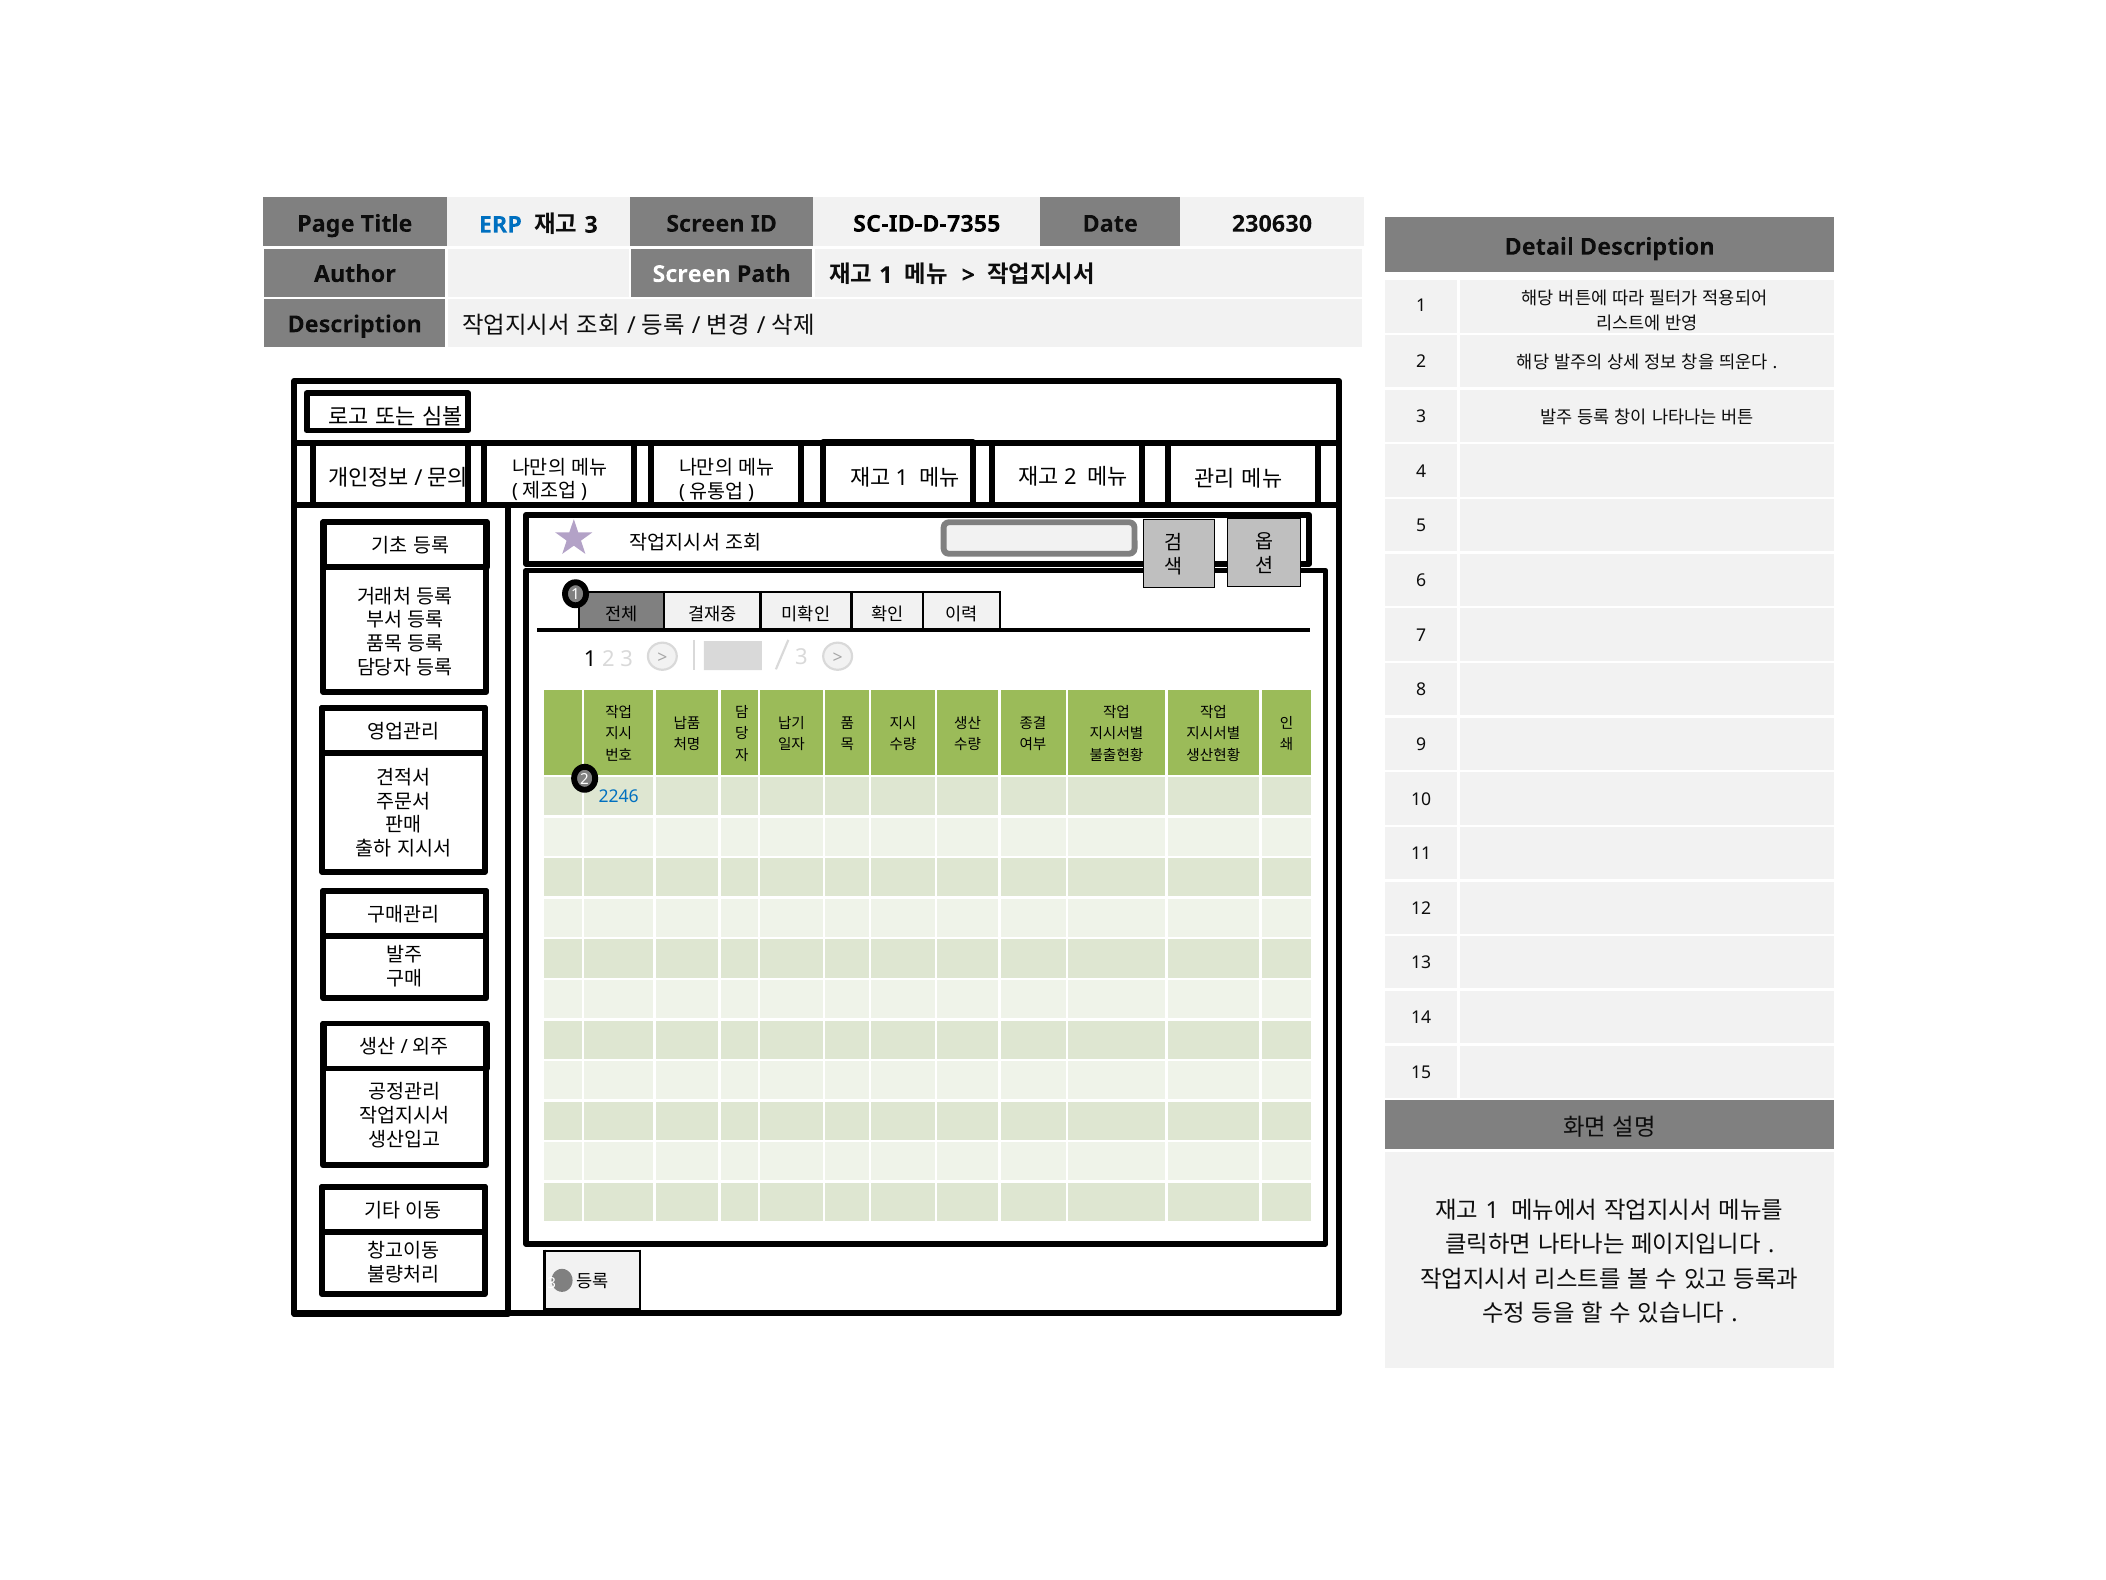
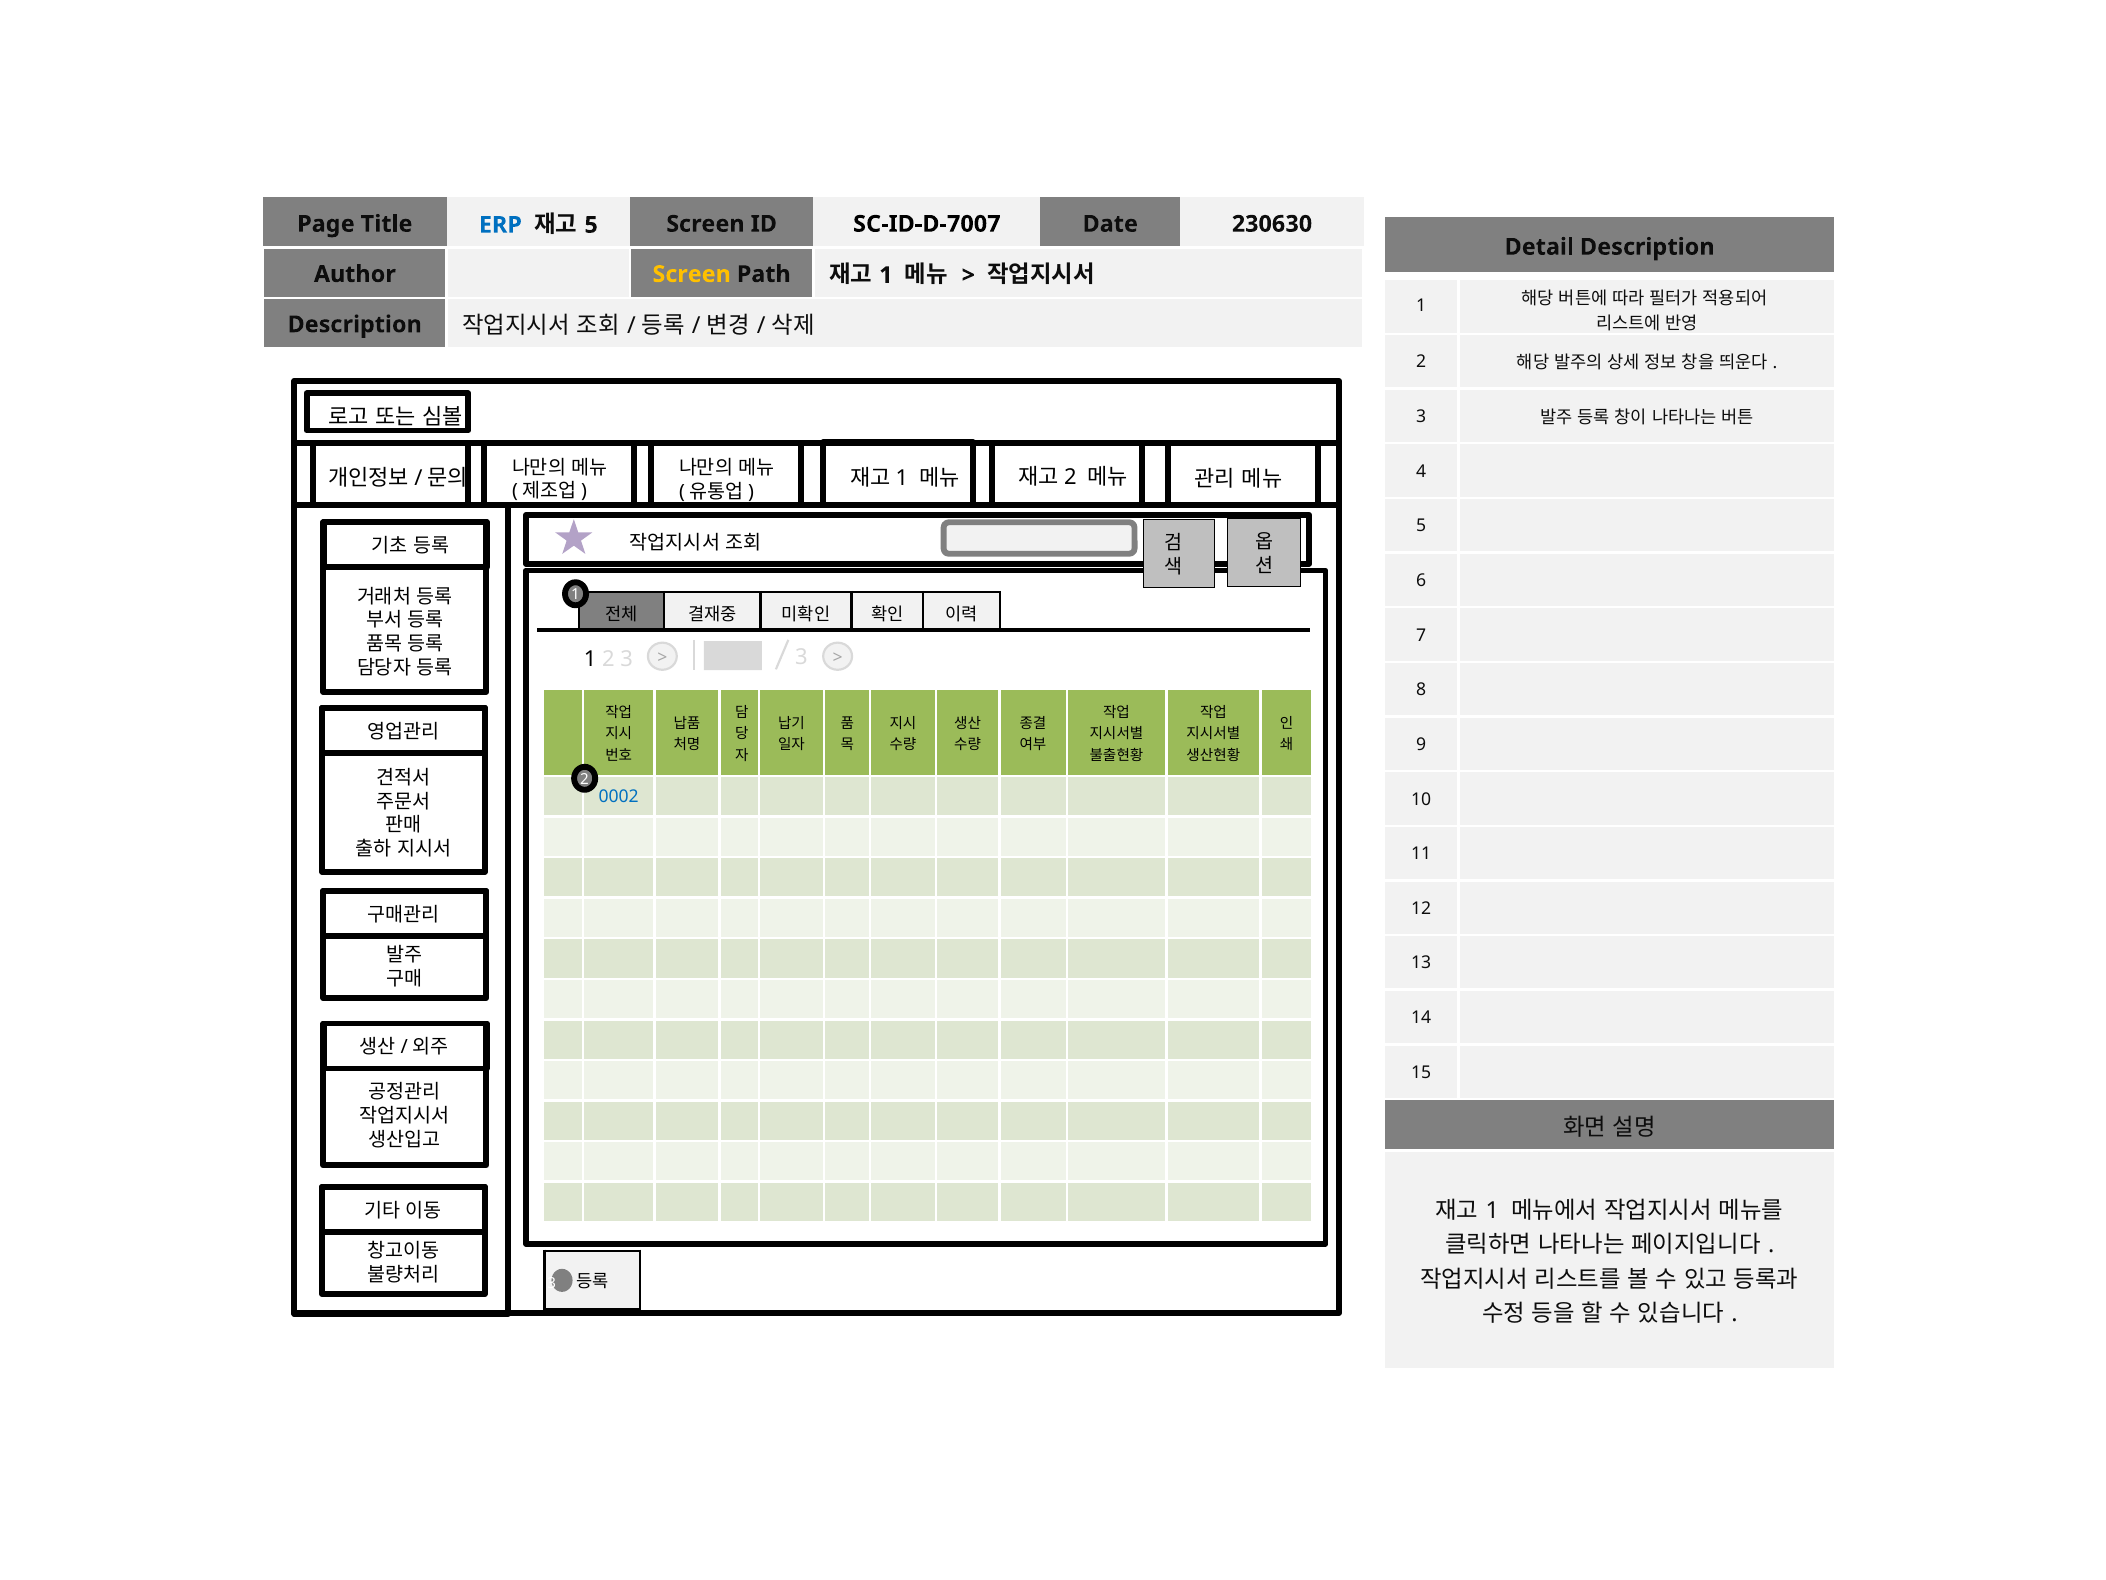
3: 3 -> 5 (591, 225)
SC-ID-D-7355: SC-ID-D-7355 -> SC-ID-D-7007 (927, 224)
Screen colour: white -> yellow (692, 274)
2246: 2246 -> 0002 (619, 796)
